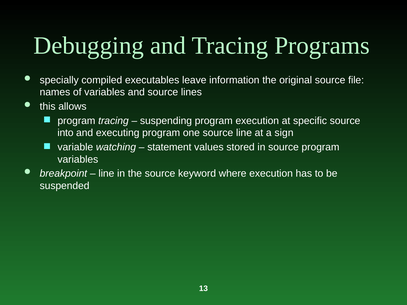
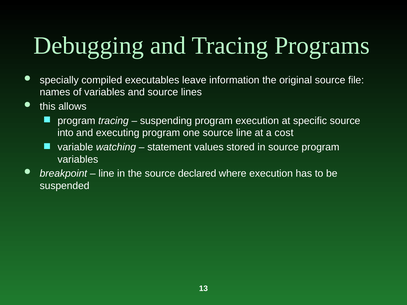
sign: sign -> cost (284, 133)
keyword: keyword -> declared (197, 174)
